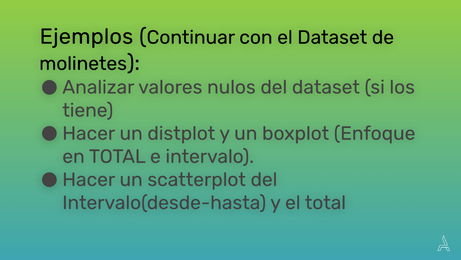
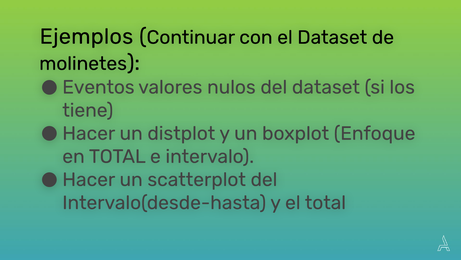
Analizar: Analizar -> Eventos (98, 87)
